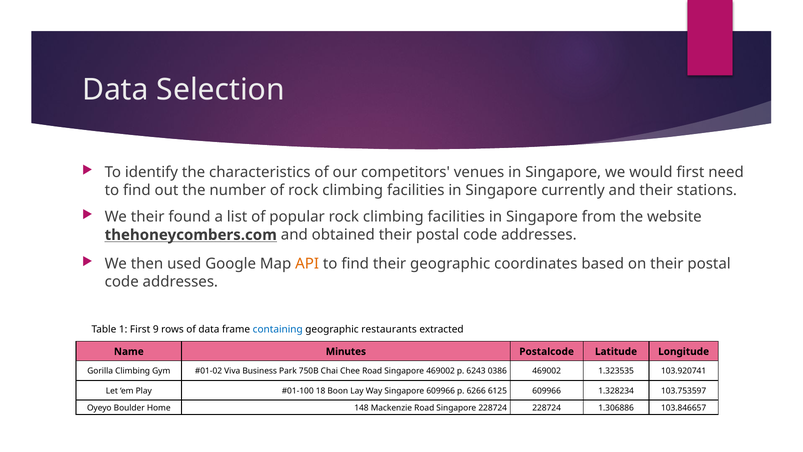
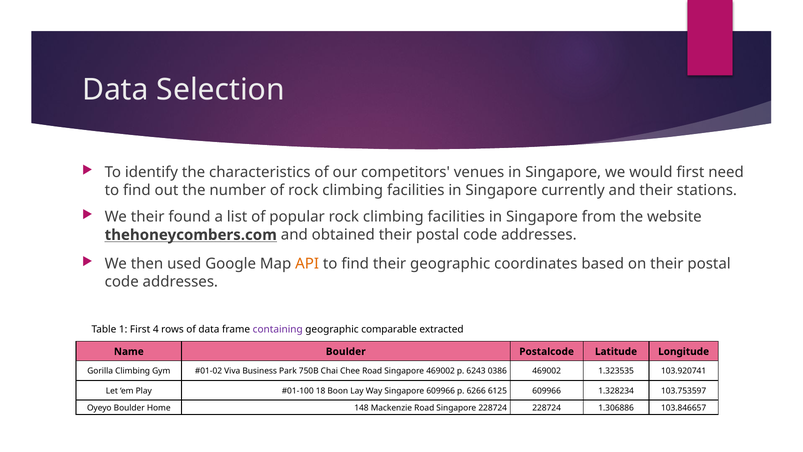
9: 9 -> 4 (156, 329)
containing colour: blue -> purple (278, 329)
restaurants: restaurants -> comparable (389, 329)
Name Minutes: Minutes -> Boulder (346, 351)
